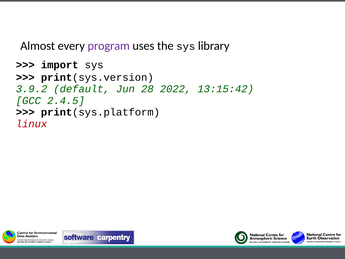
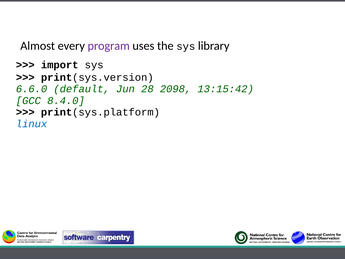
3.9.2: 3.9.2 -> 6.6.0 (32, 89)
2022: 2022 -> 2098 (176, 89)
2.4.5: 2.4.5 -> 8.4.0 (66, 100)
linux colour: red -> blue (32, 124)
